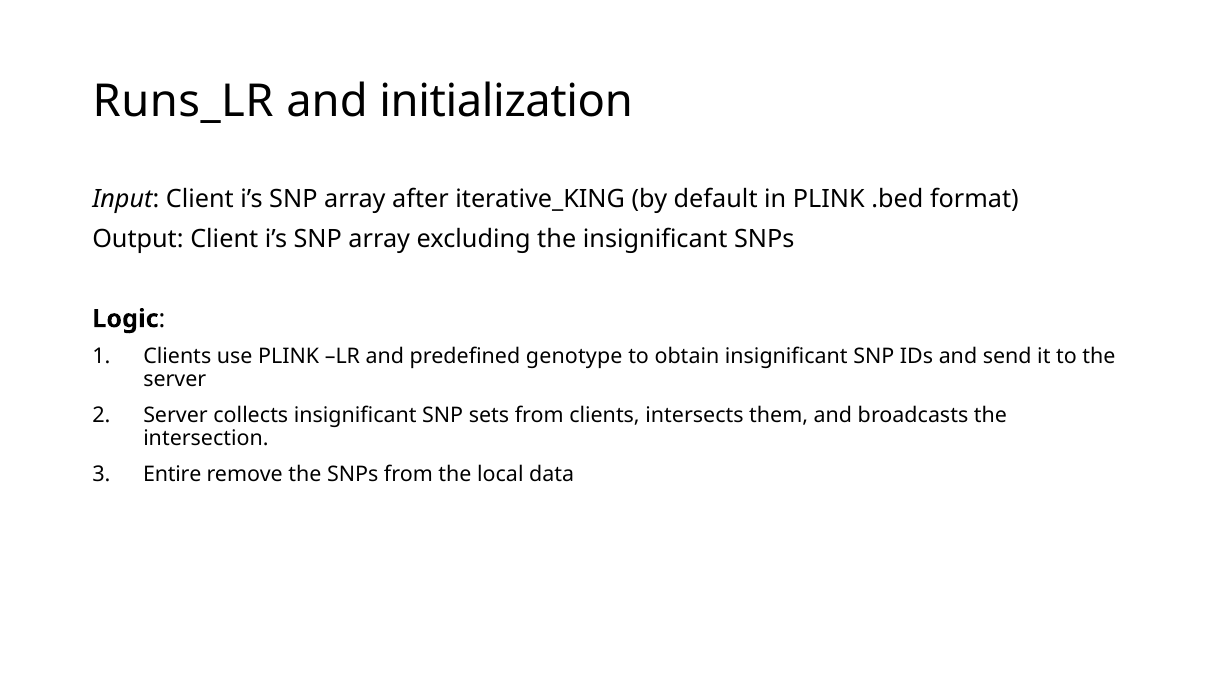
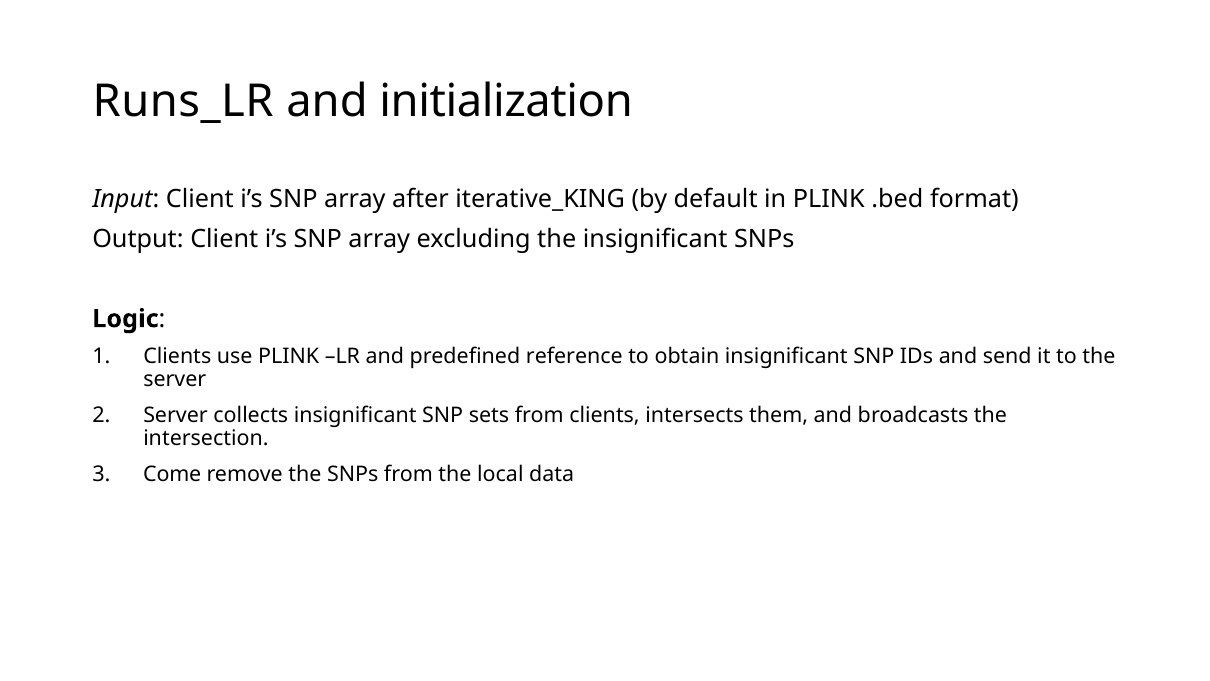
genotype: genotype -> reference (574, 356)
Entire: Entire -> Come (172, 474)
